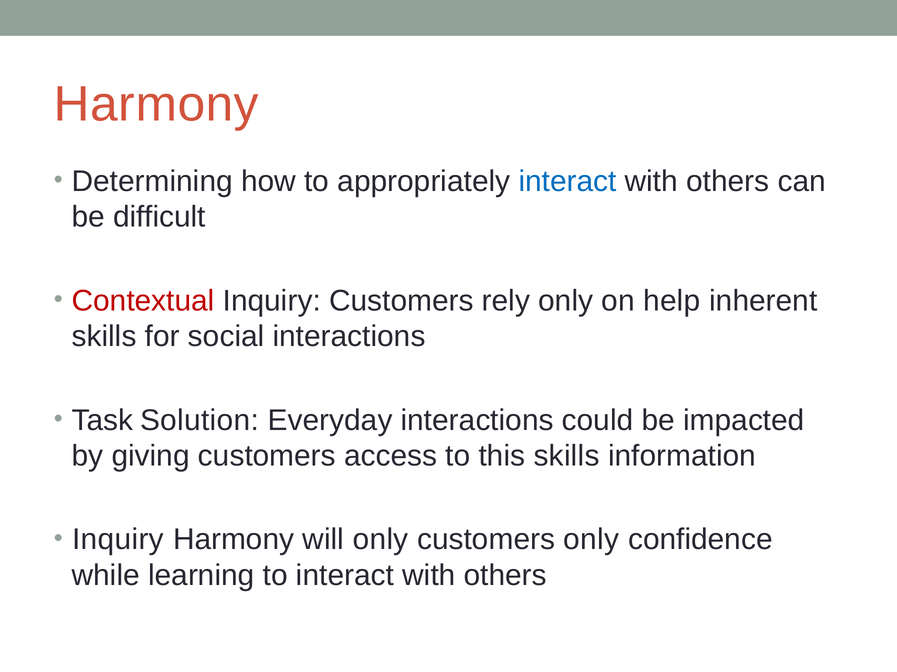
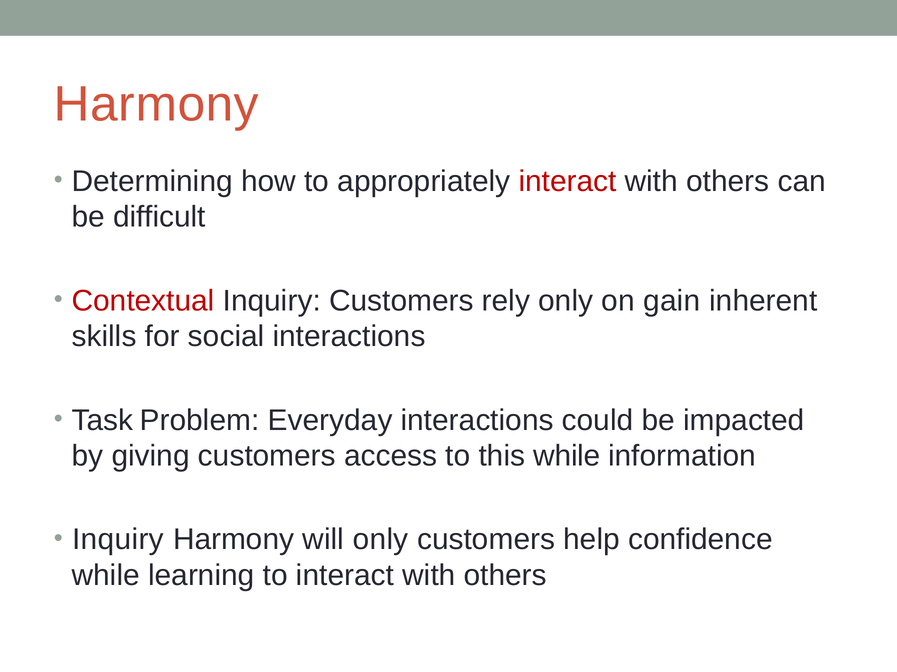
interact colour: blue -> red (567, 182)
help: help -> gain (672, 301)
Solution: Solution -> Problem (200, 421)
this skills: skills -> while (567, 457)
customers only: only -> help (592, 540)
